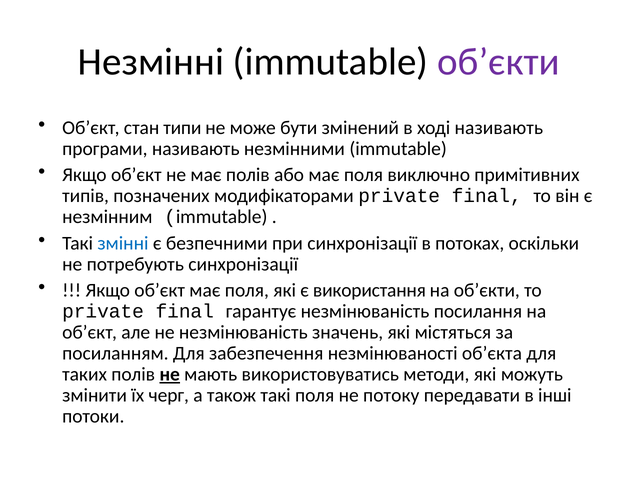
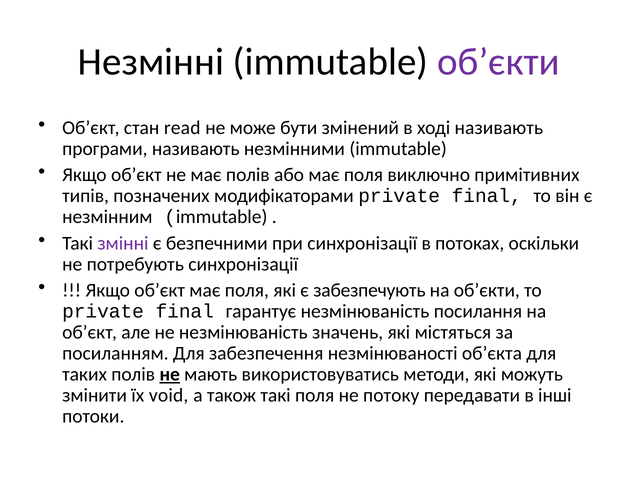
типи: типи -> read (182, 128)
змінні colour: blue -> purple (123, 243)
використання: використання -> забезпечують (369, 291)
черг: черг -> void (169, 396)
